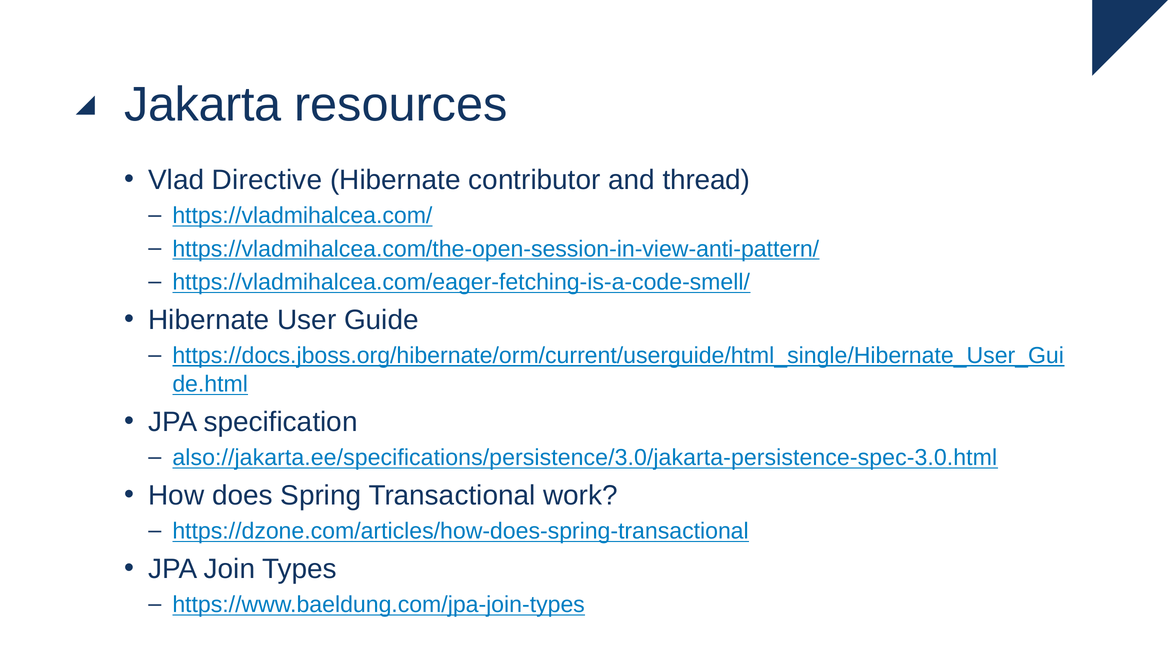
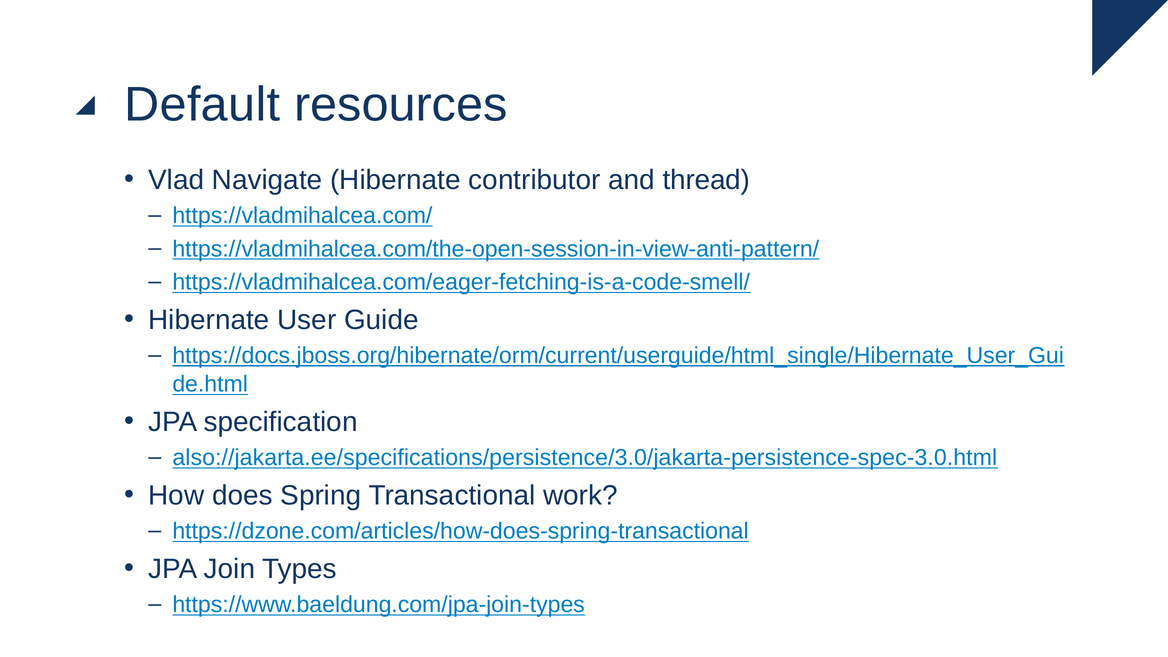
Jakarta: Jakarta -> Default (202, 104)
Directive: Directive -> Navigate (267, 180)
